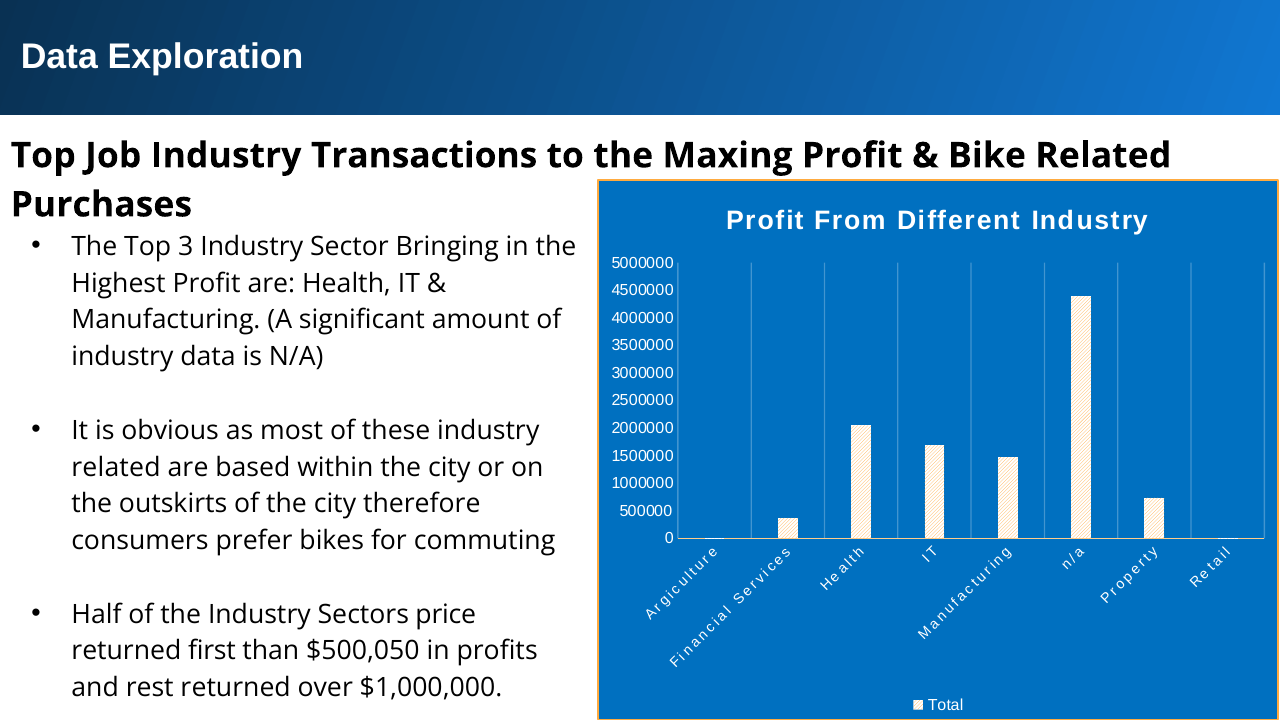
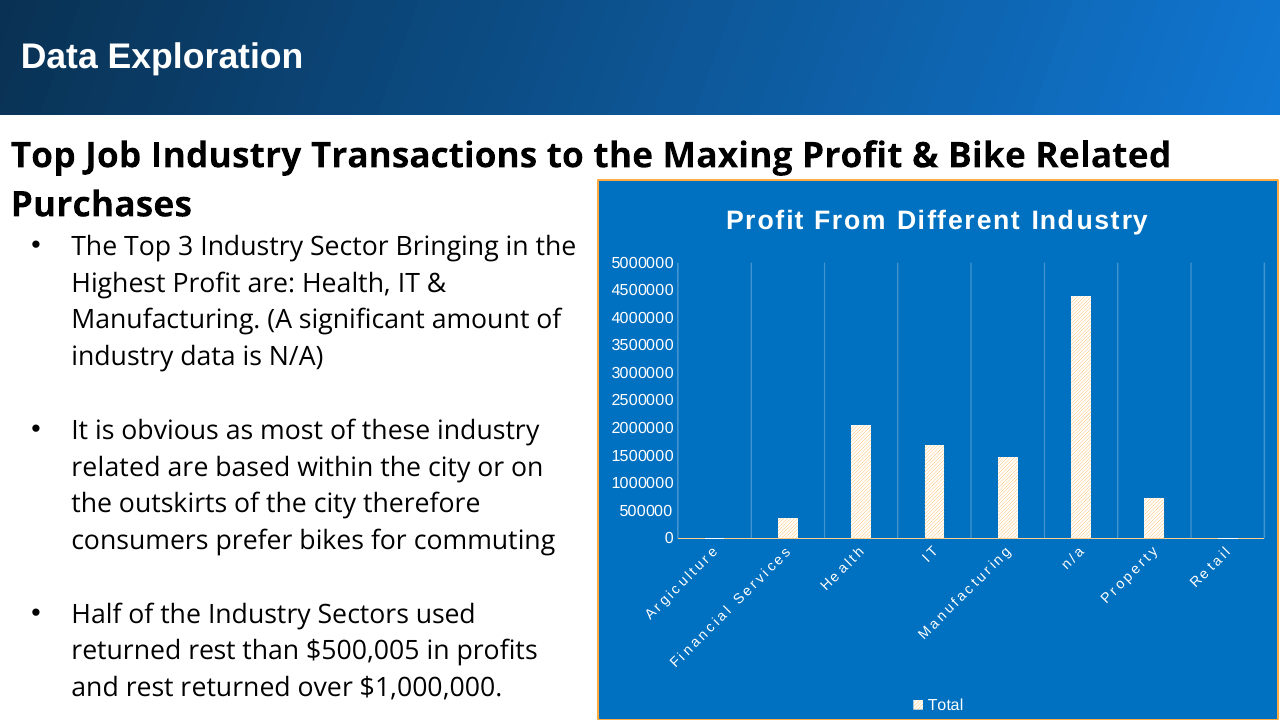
price: price -> used (446, 614)
returned first: first -> rest (212, 651)
$500,050: $500,050 -> $500,005 (363, 651)
